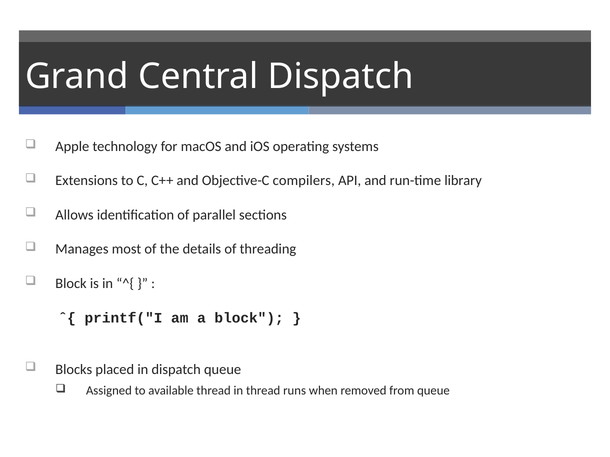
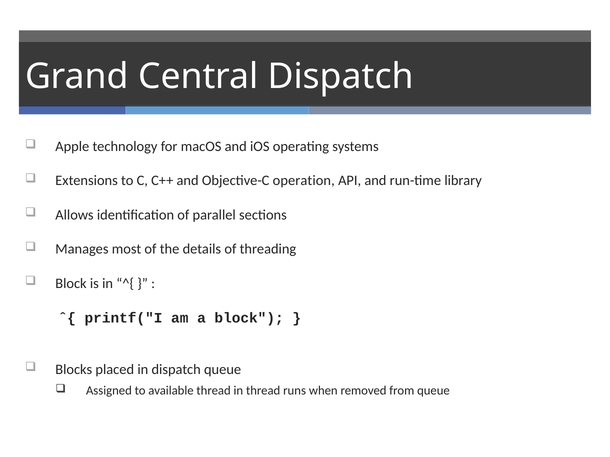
compilers: compilers -> operation (304, 181)
